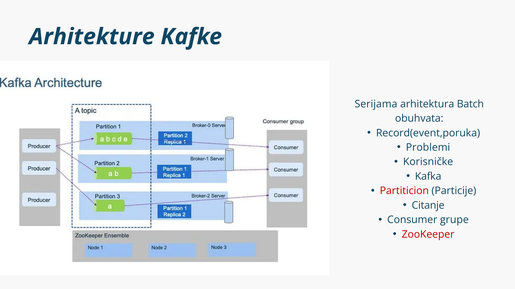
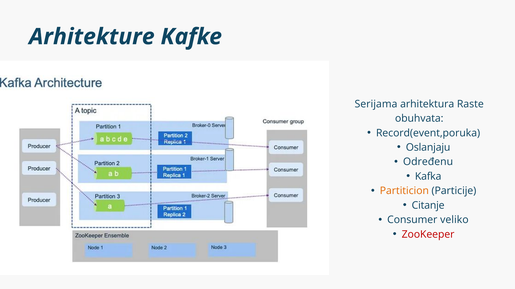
Batch: Batch -> Raste (470, 104)
Problemi: Problemi -> Oslanjaju (428, 148)
Korisničke: Korisničke -> Određenu (428, 162)
Partiticion colour: red -> orange (404, 191)
grupe: grupe -> veliko (454, 220)
